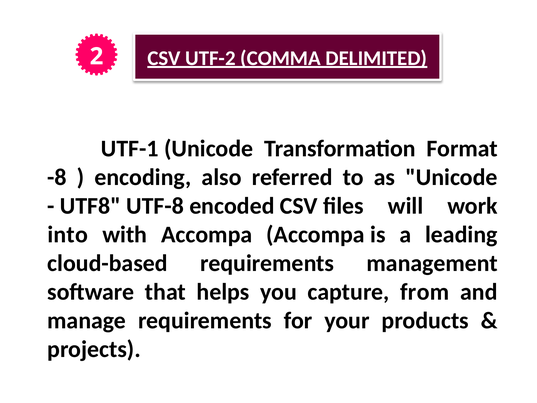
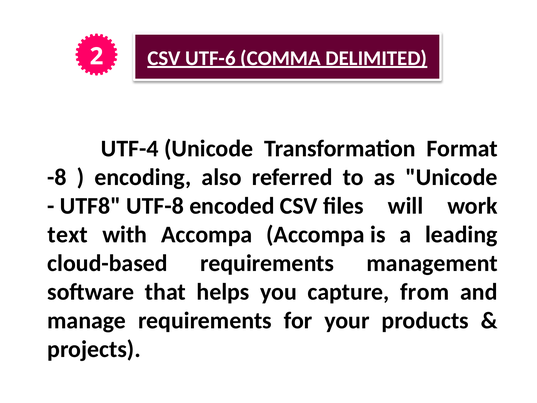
UTF-2: UTF-2 -> UTF-6 (210, 58)
UTF-1: UTF-1 -> UTF-4 (130, 149)
into: into -> text (68, 235)
